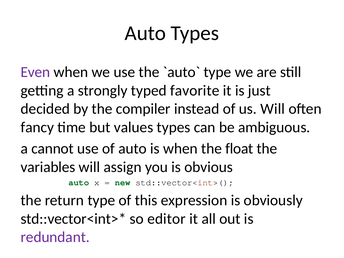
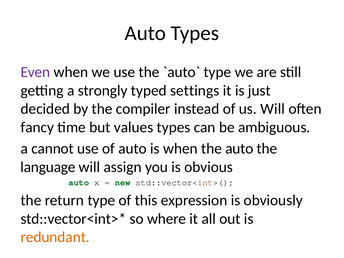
favorite: favorite -> settings (195, 91)
the float: float -> auto (239, 149)
variables: variables -> language (48, 167)
editor: editor -> where (167, 219)
redundant colour: purple -> orange (55, 237)
